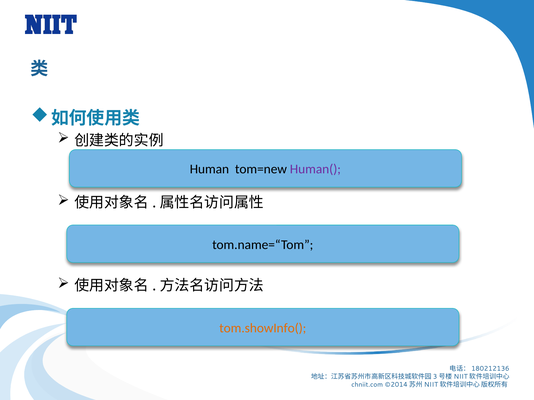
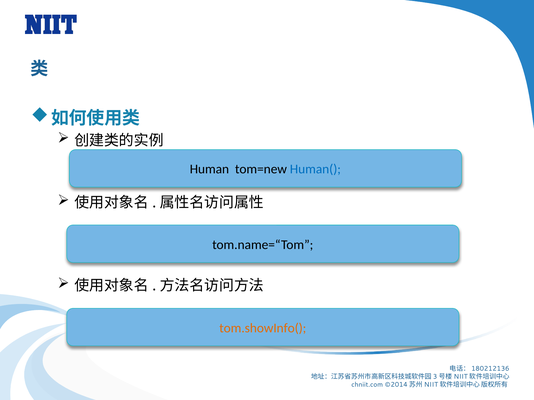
Human( colour: purple -> blue (315, 169)
